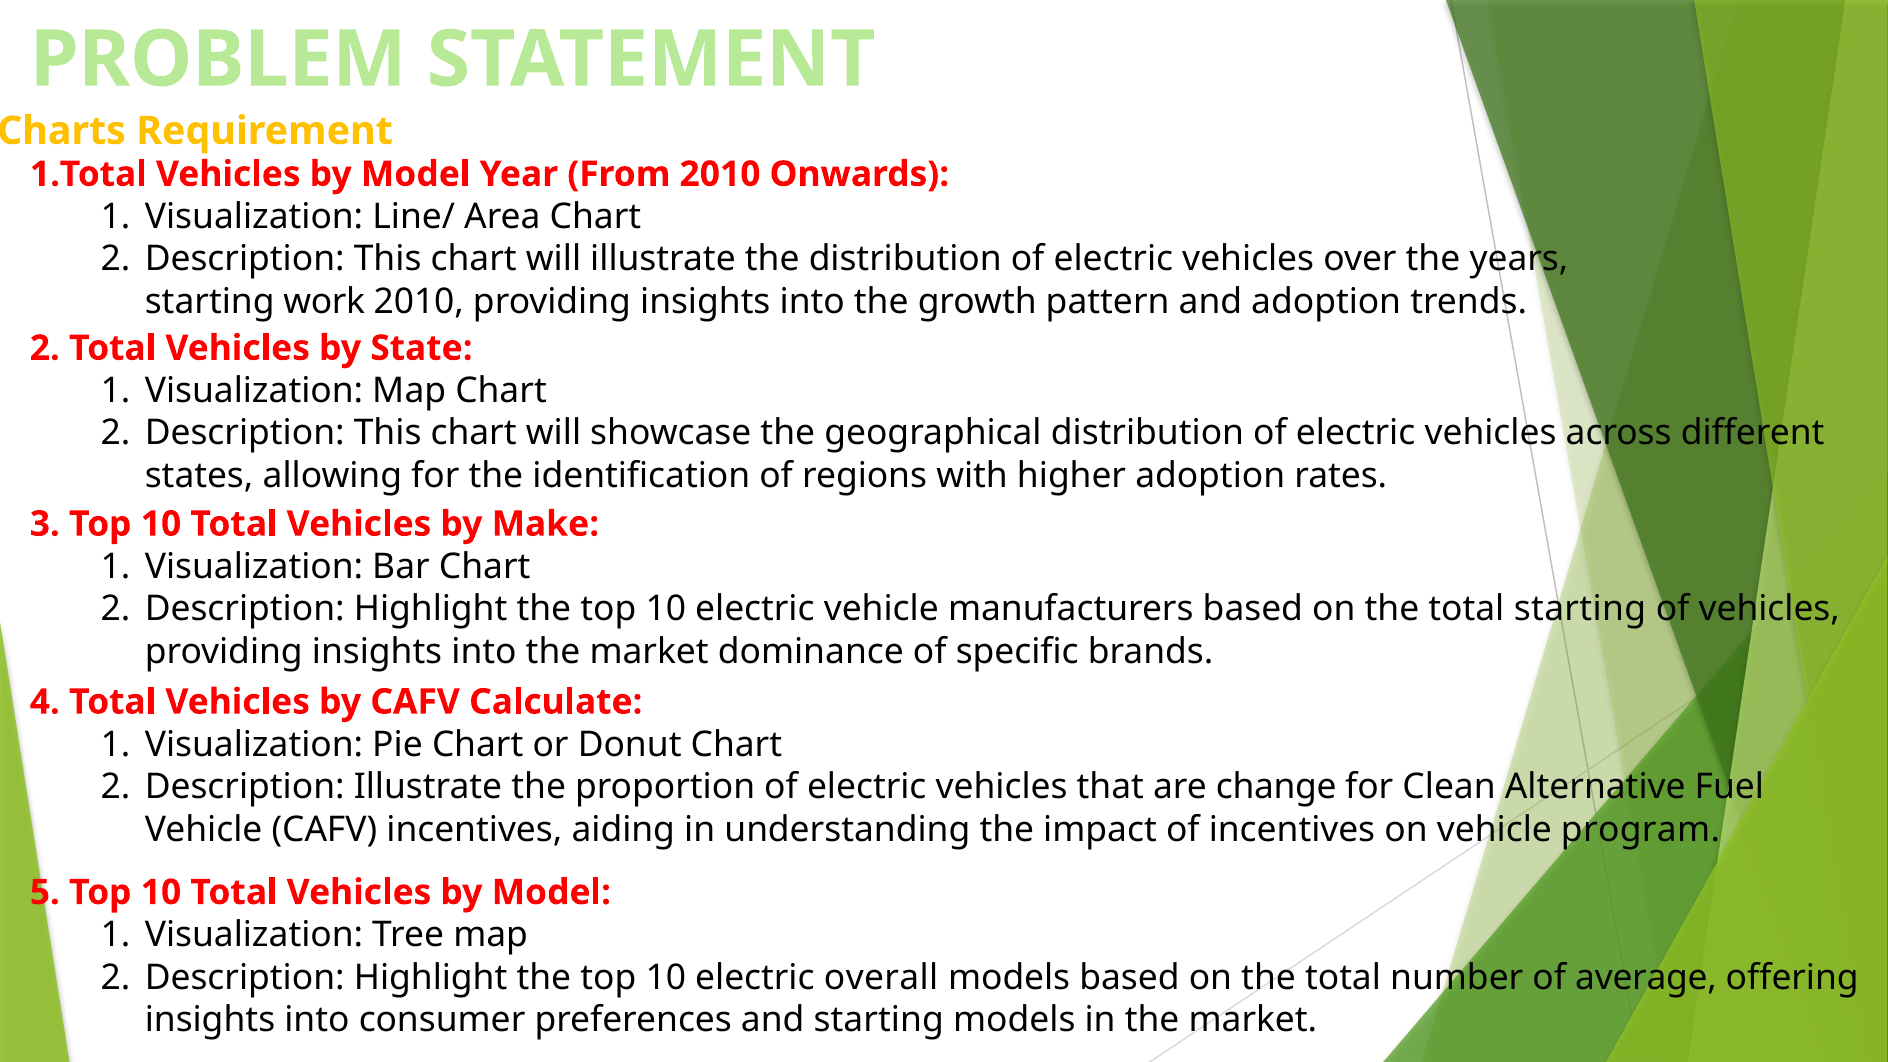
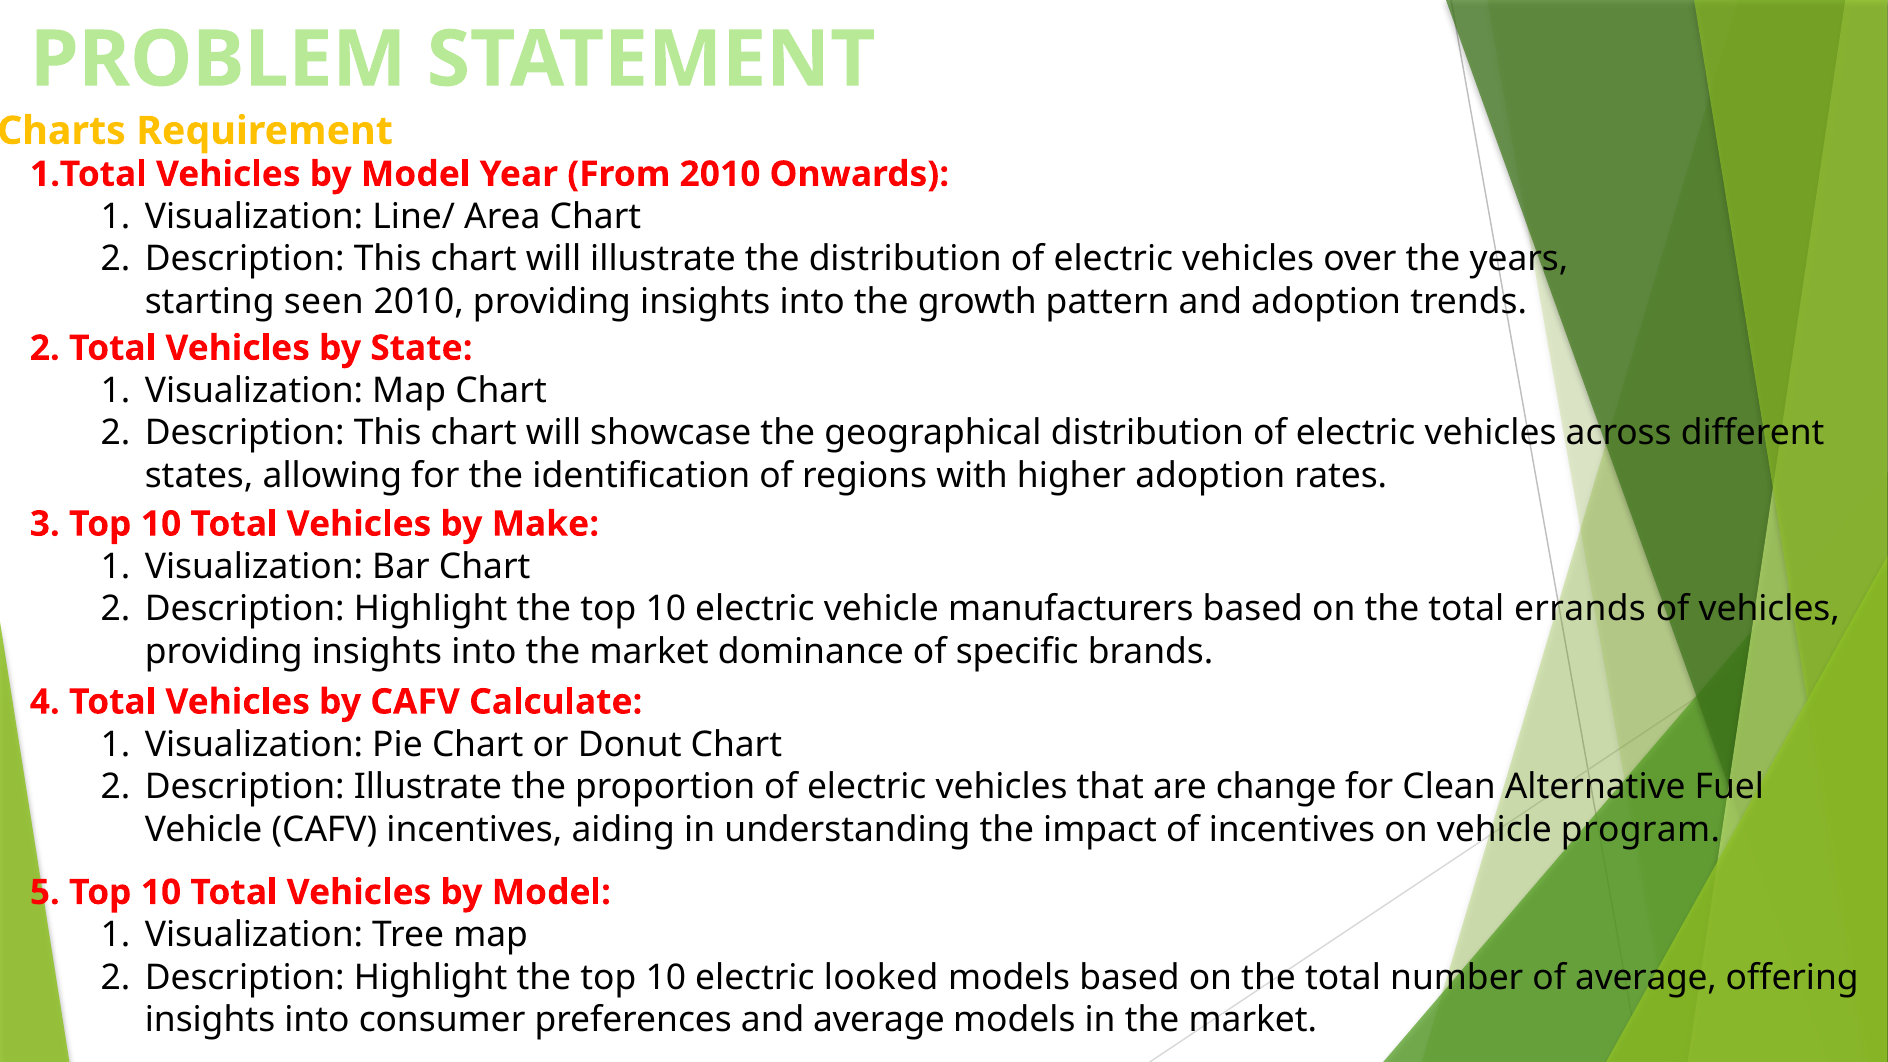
work: work -> seen (324, 302)
total starting: starting -> errands (1580, 609)
overall: overall -> looked (881, 977)
and starting: starting -> average (879, 1020)
